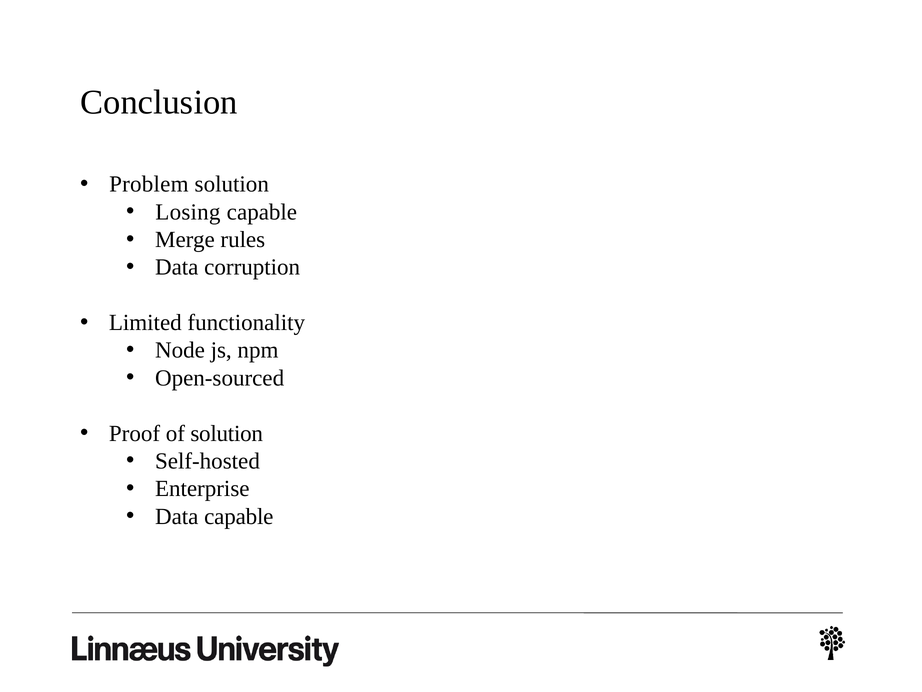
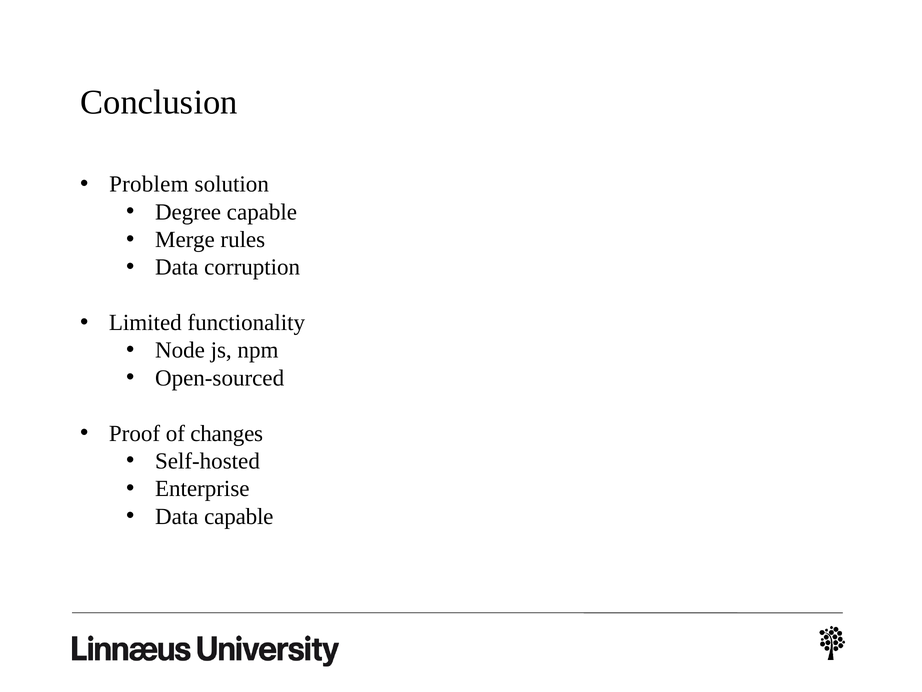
Losing: Losing -> Degree (188, 212)
of solution: solution -> changes (227, 433)
